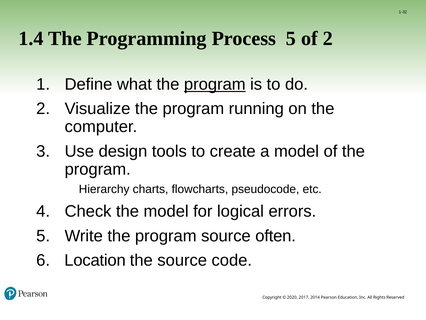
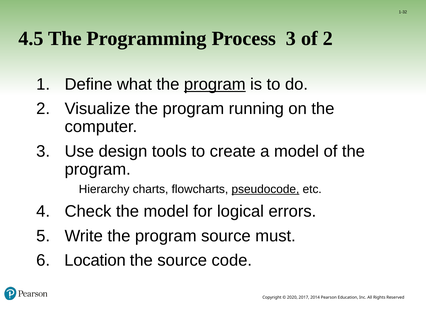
1.4: 1.4 -> 4.5 (31, 38)
Process 5: 5 -> 3 (291, 38)
pseudocode underline: none -> present (265, 189)
often: often -> must (276, 235)
